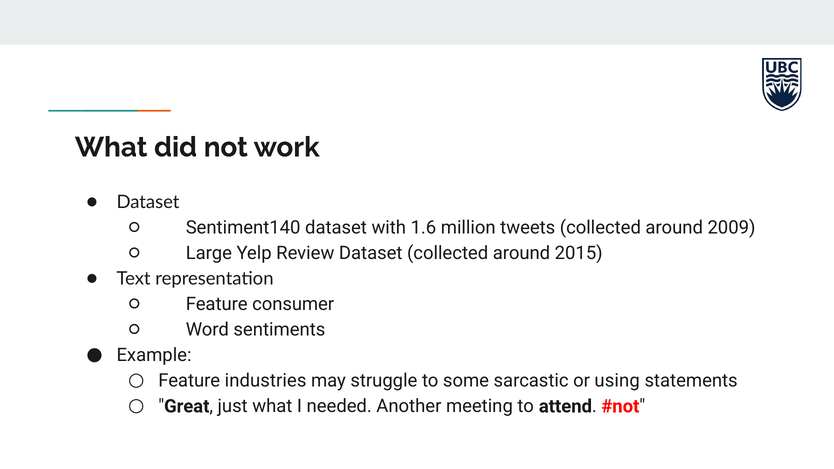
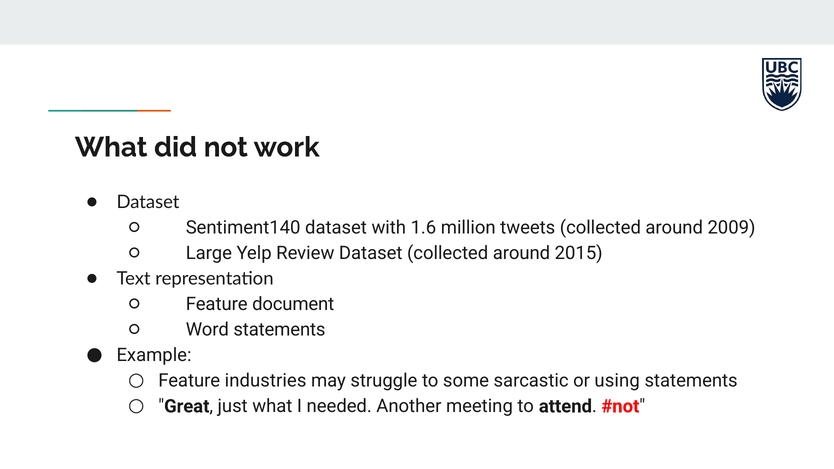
consumer: consumer -> document (293, 304)
sentiments: sentiments -> statements (279, 330)
